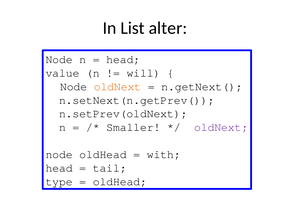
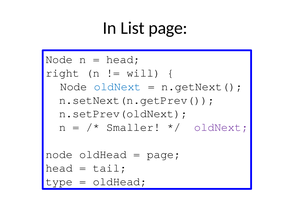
List alter: alter -> page (168, 28)
value: value -> right (62, 73)
oldNext colour: orange -> blue (118, 86)
with: with -> page (164, 154)
